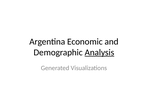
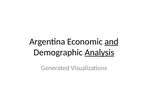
and underline: none -> present (112, 42)
